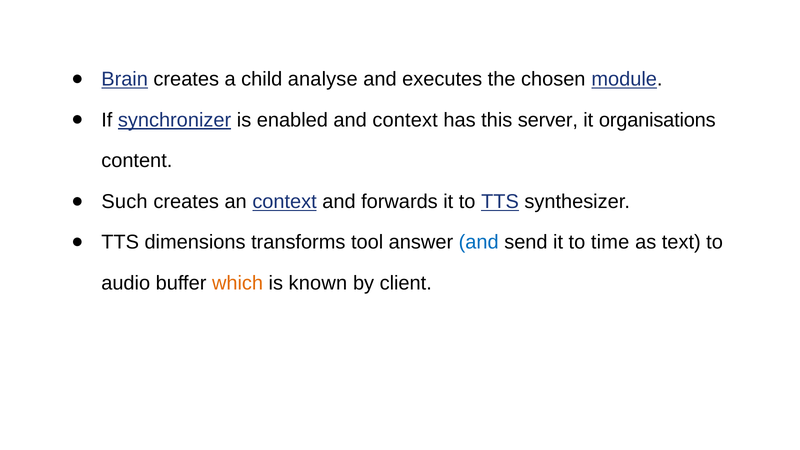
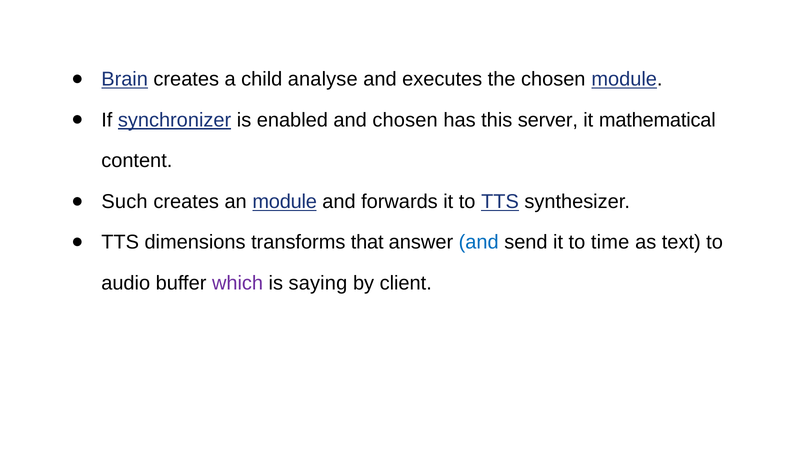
and context: context -> chosen (405, 120)
organisations: organisations -> mathematical (657, 120)
an context: context -> module (285, 201)
tool: tool -> that (367, 242)
which colour: orange -> purple (238, 283)
known: known -> saying (318, 283)
